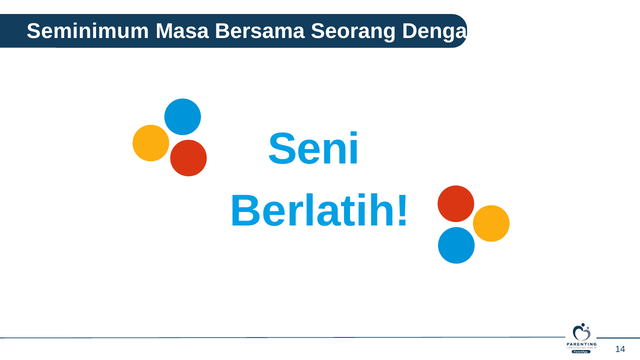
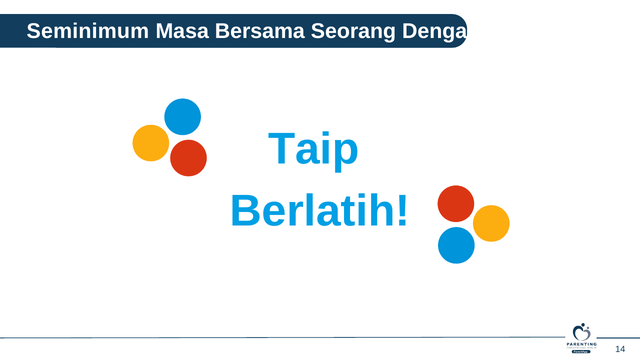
Seni: Seni -> Taip (314, 149)
